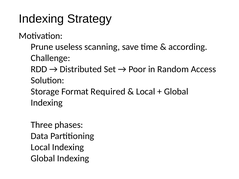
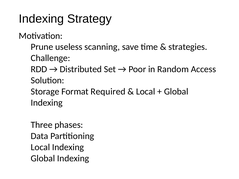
according: according -> strategies (188, 47)
